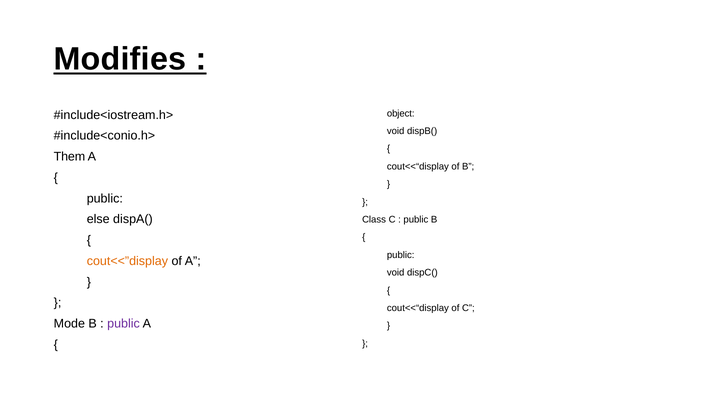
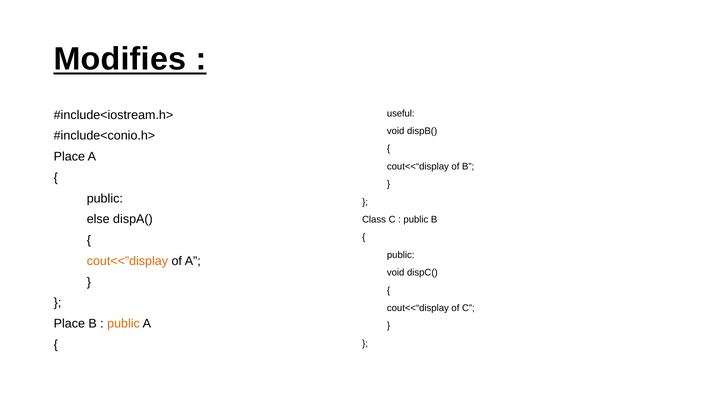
object: object -> useful (401, 113)
Them: Them -> Place (69, 157)
Mode: Mode -> Place (69, 323)
public colour: purple -> orange (124, 323)
